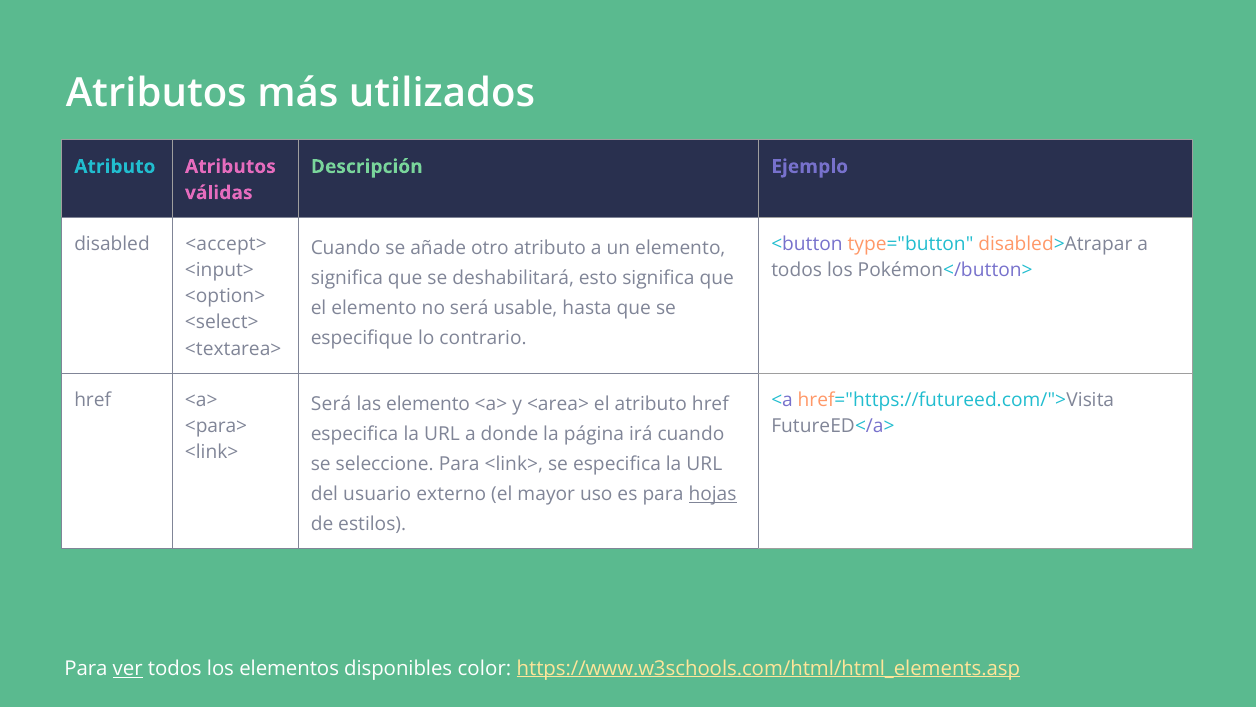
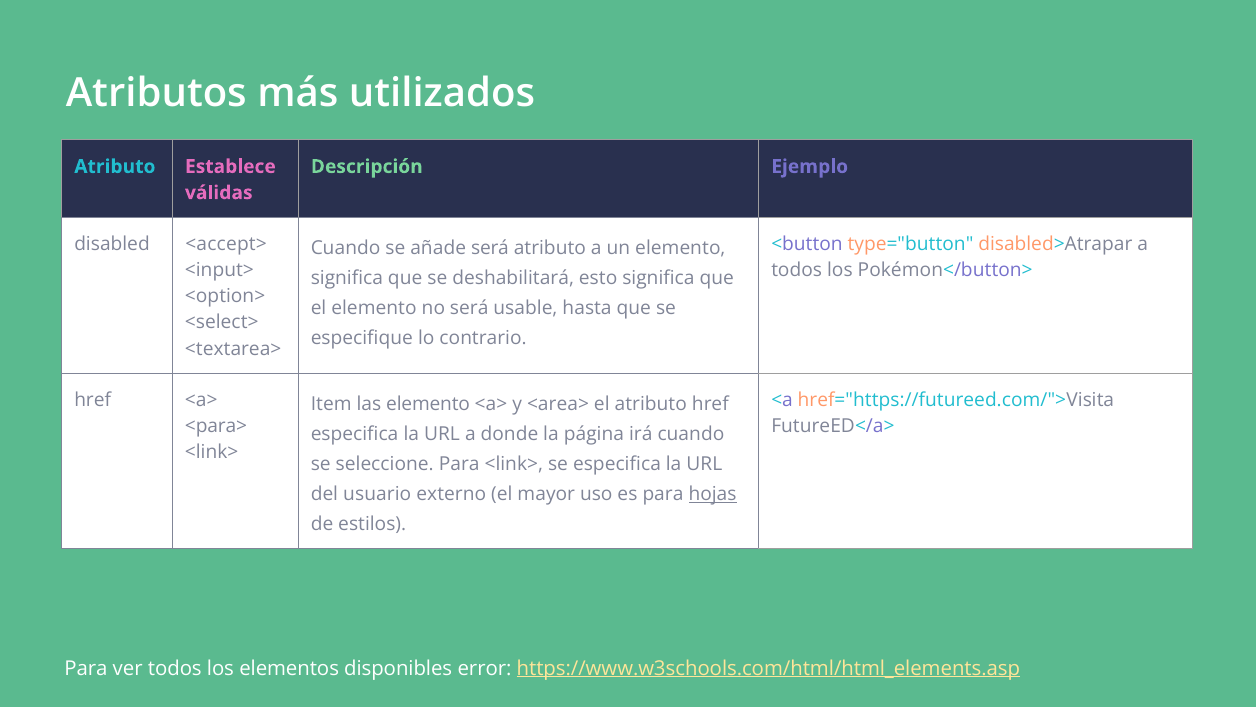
Atributo Atributos: Atributos -> Establece (230, 166)
añade otro: otro -> será (490, 248)
Será: Será -> Item (331, 404)
ver underline: present -> none (128, 668)
color: color -> error (485, 668)
